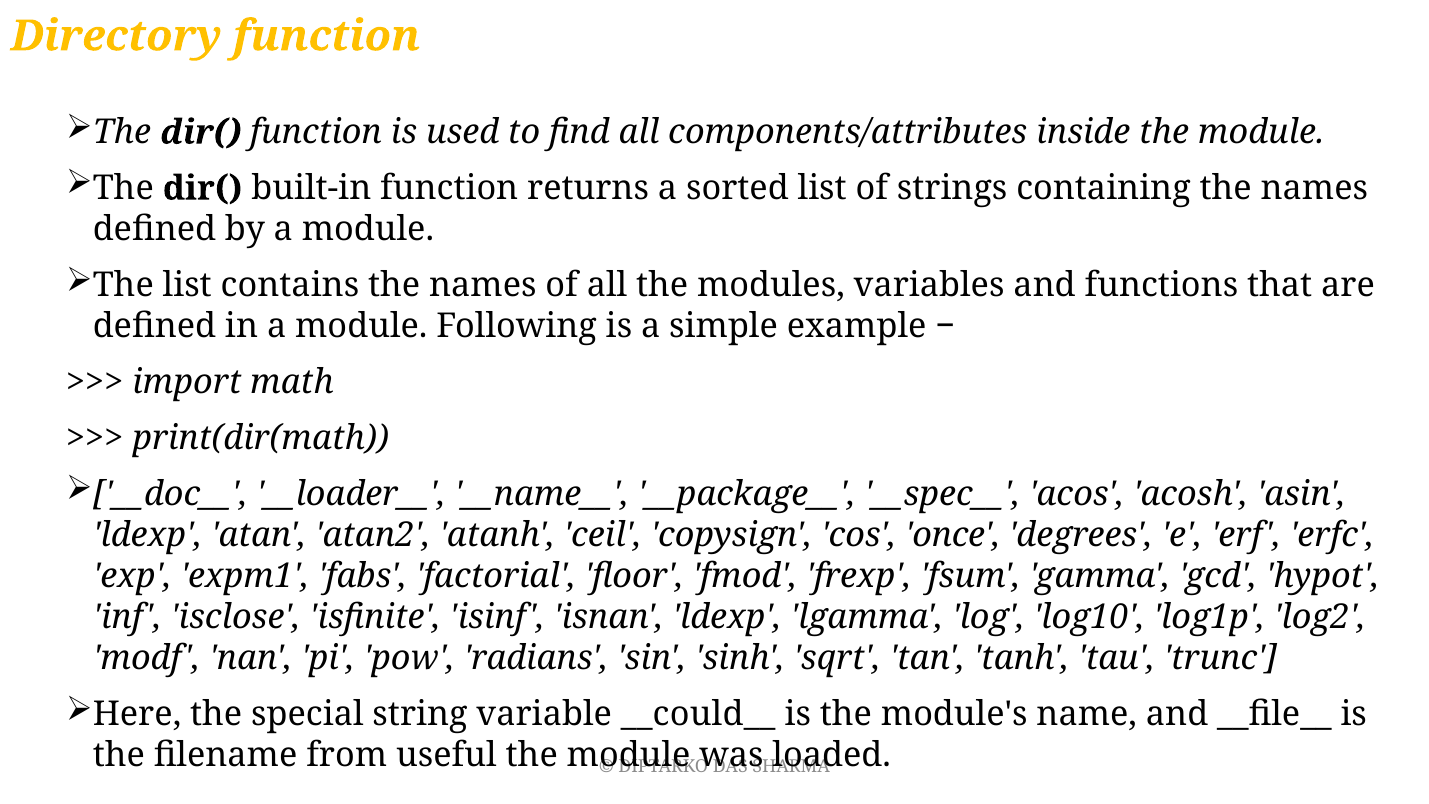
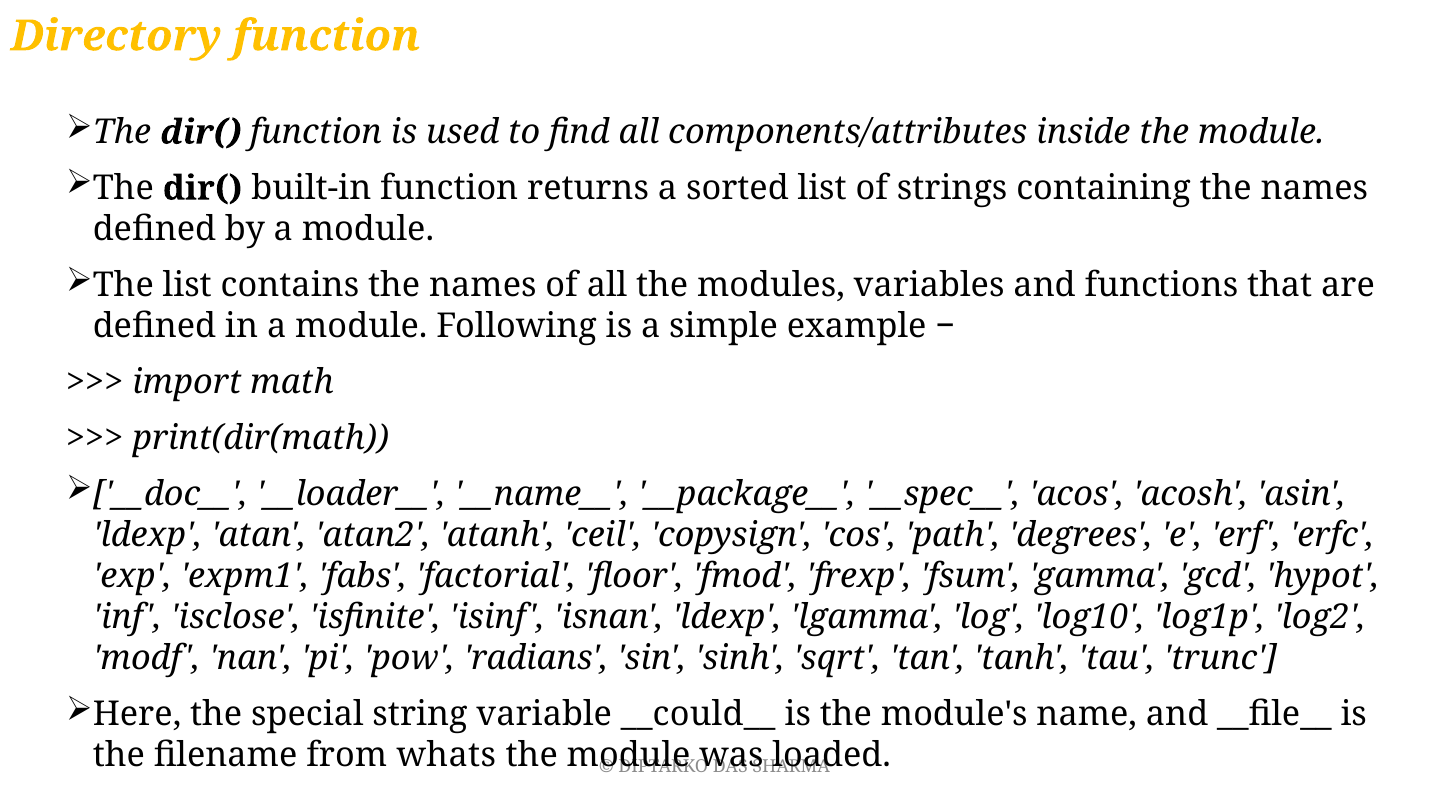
once: once -> path (953, 535)
useful: useful -> whats (446, 755)
